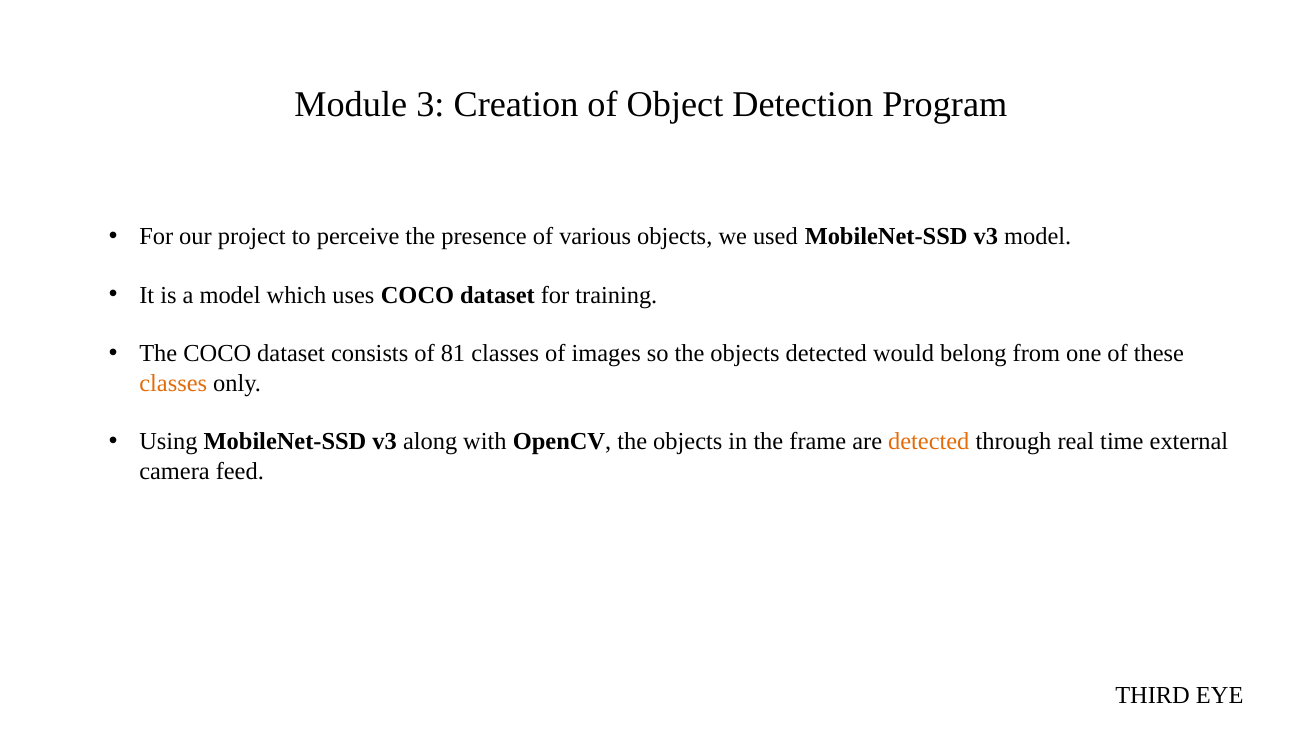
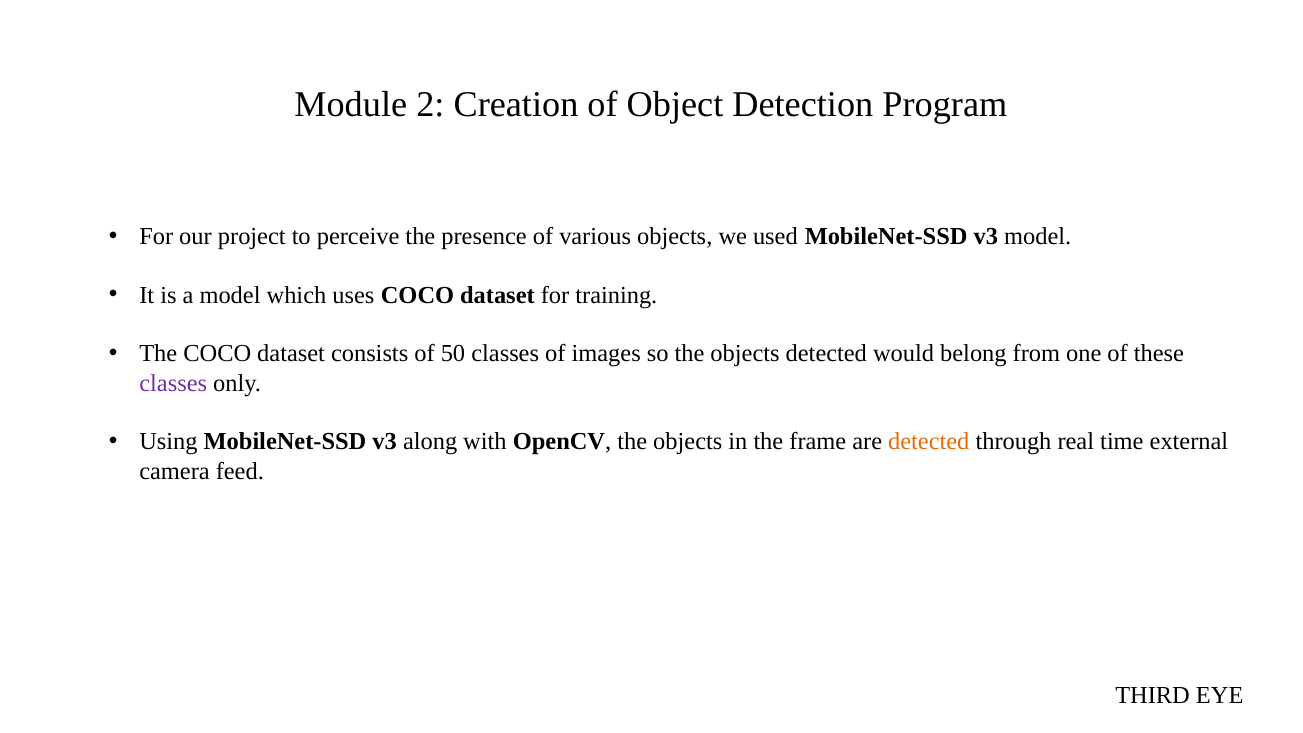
3: 3 -> 2 (430, 105)
81: 81 -> 50 (453, 354)
classes colour: orange -> purple (173, 383)
